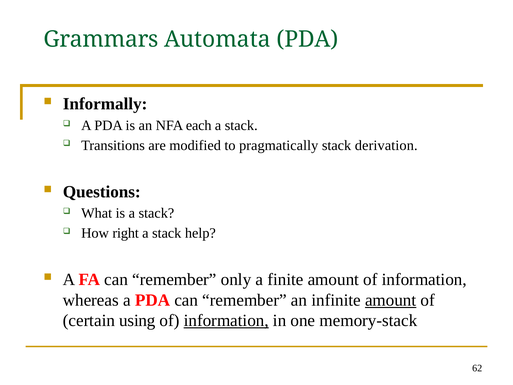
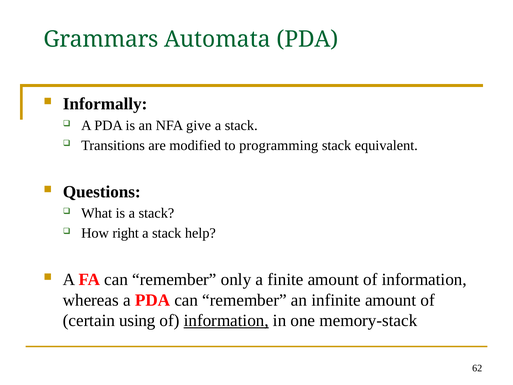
each: each -> give (199, 125)
pragmatically: pragmatically -> programming (279, 145)
derivation: derivation -> equivalent (386, 145)
amount underline: present -> none (391, 300)
